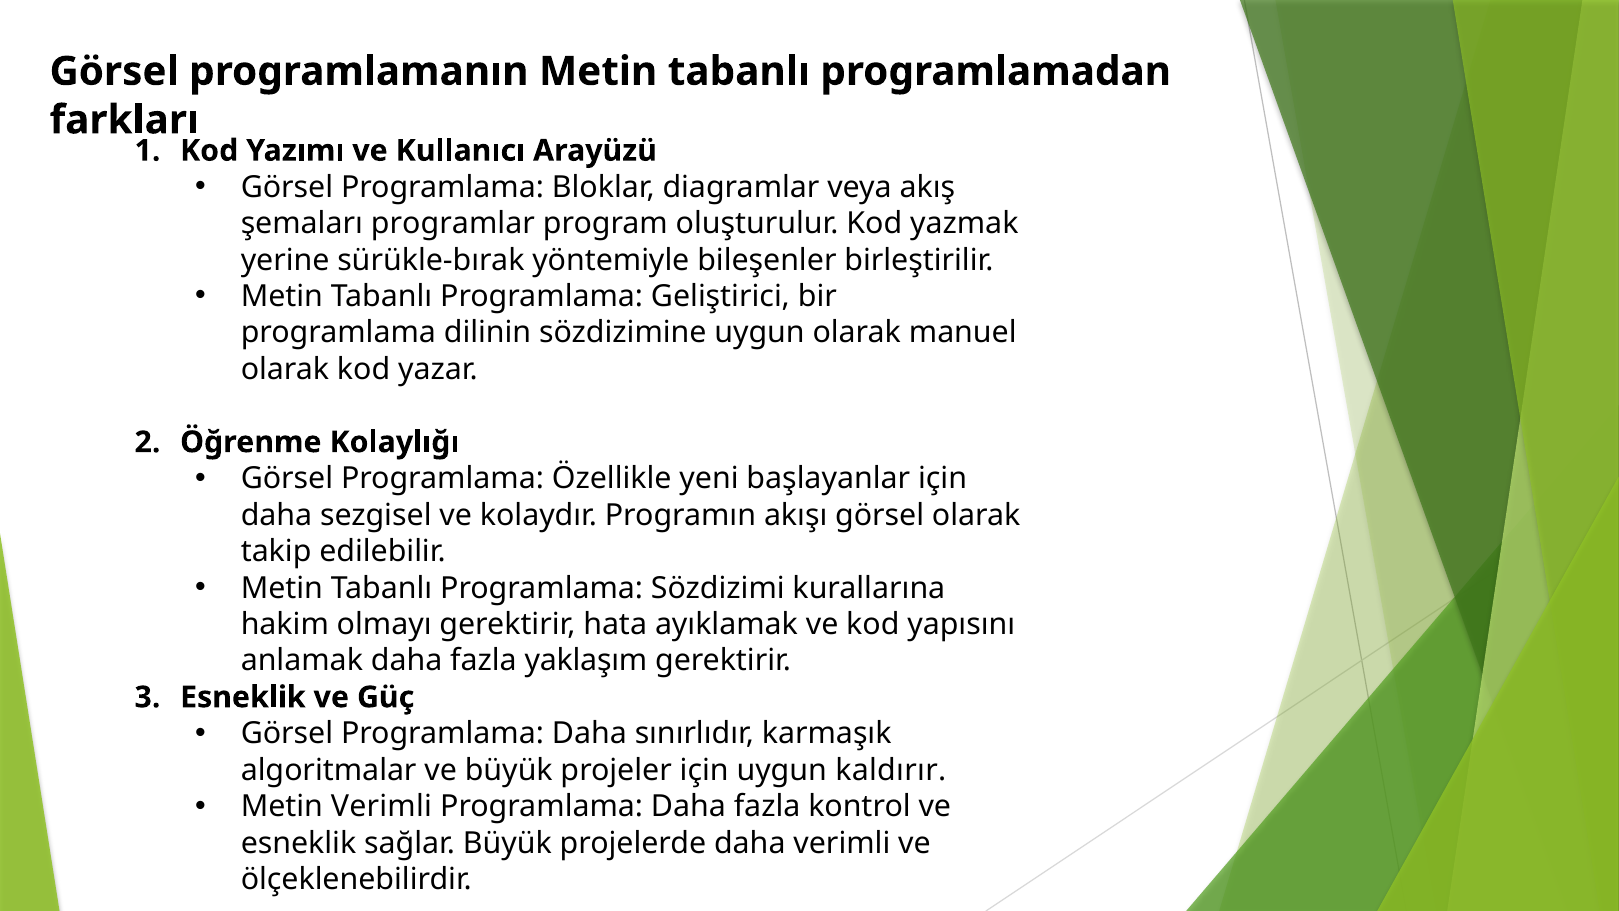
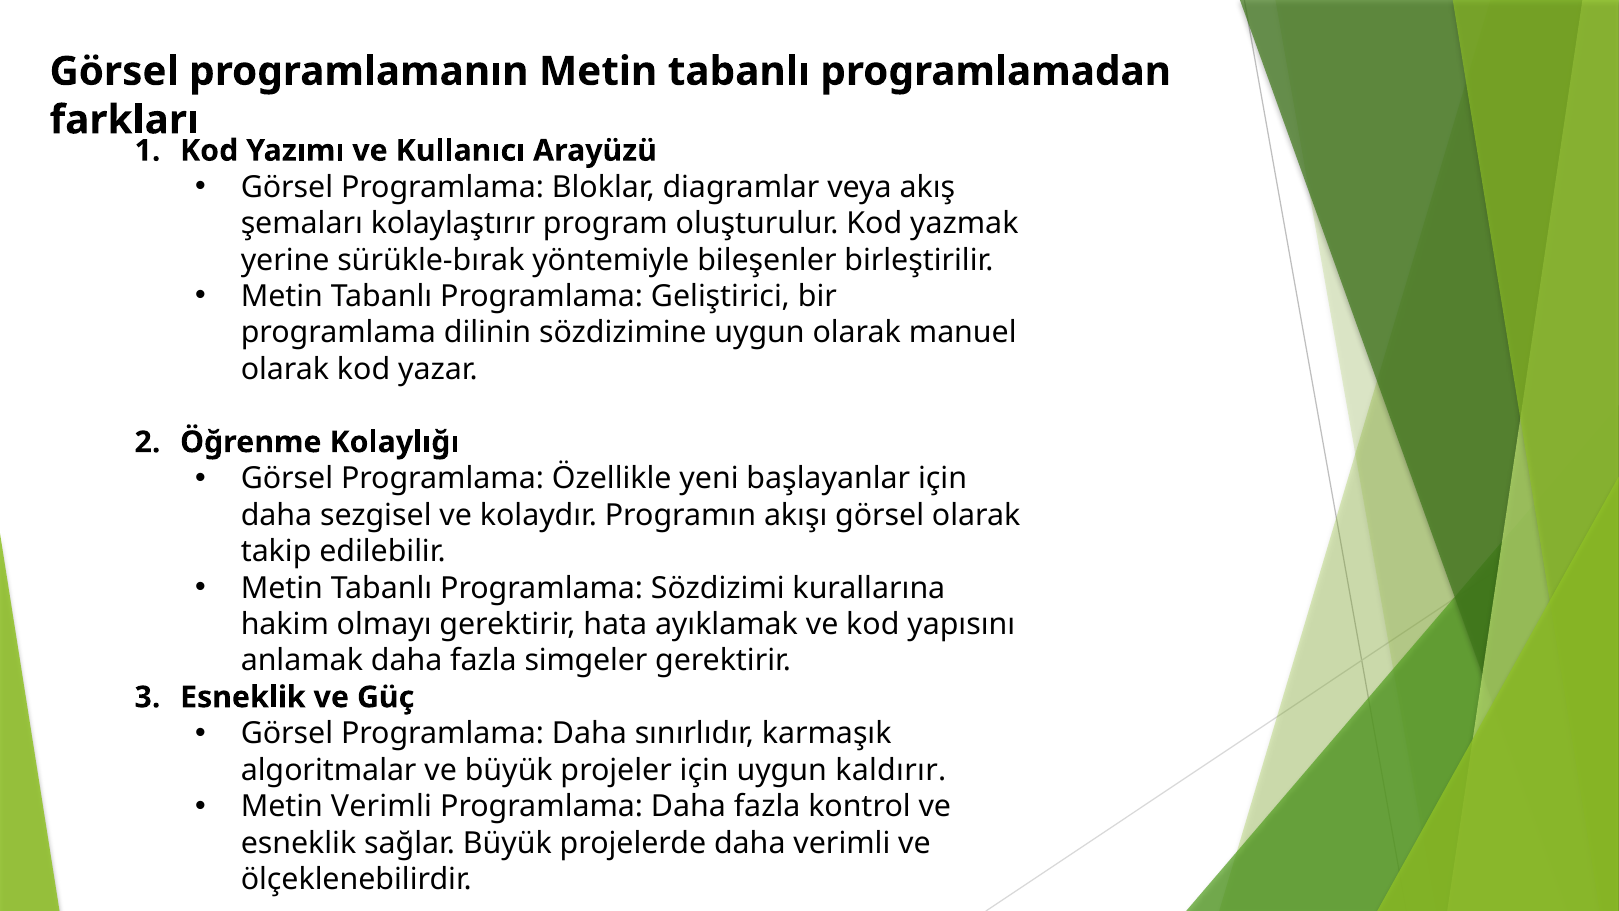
programlar: programlar -> kolaylaştırır (453, 224)
yaklaşım: yaklaşım -> simgeler (586, 661)
